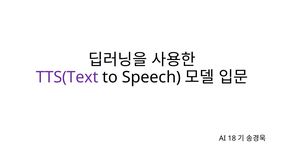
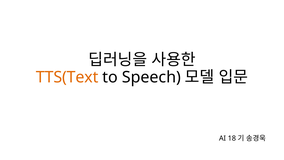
TTS(Text colour: purple -> orange (67, 77)
